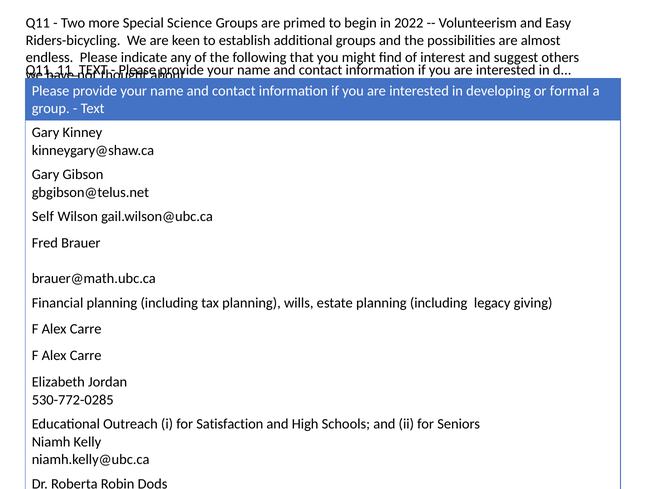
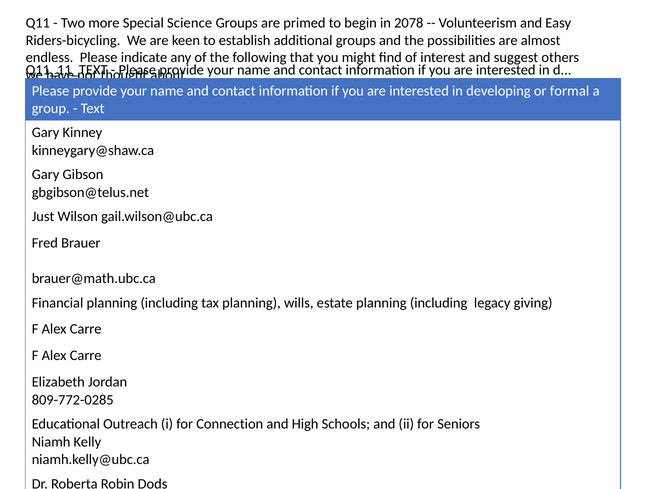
2022: 2022 -> 2078 (409, 23)
Self: Self -> Just (43, 217)
530-772-0285: 530-772-0285 -> 809-772-0285 (73, 400)
Satisfaction: Satisfaction -> Connection (230, 424)
